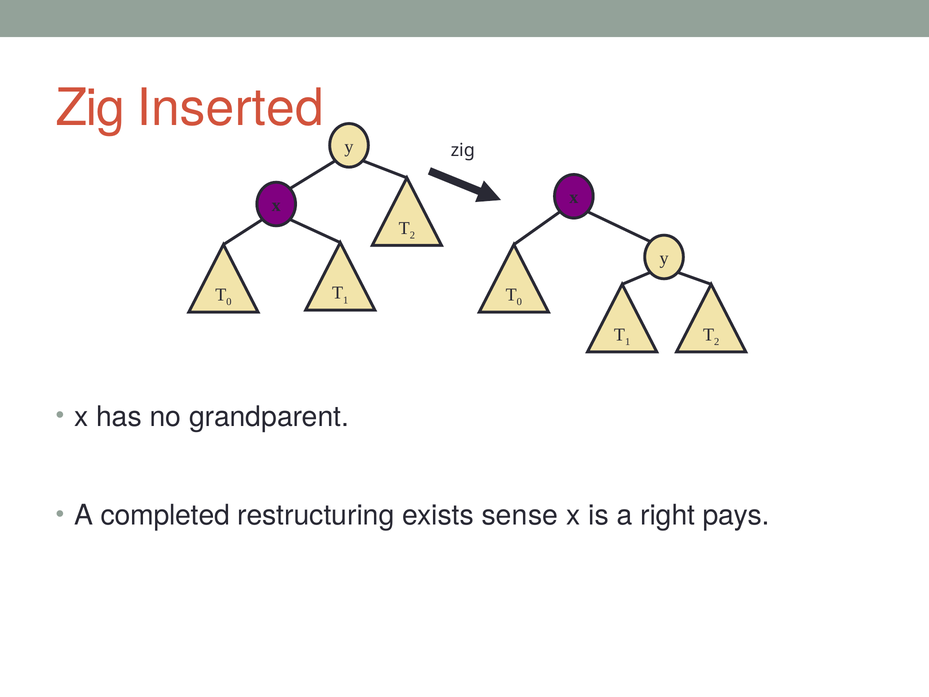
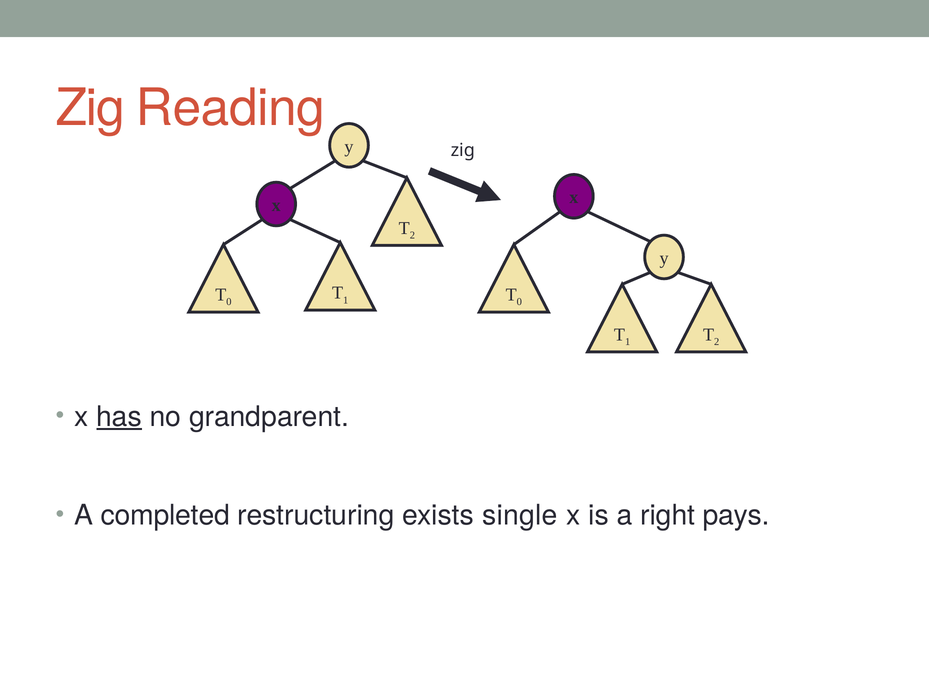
Inserted: Inserted -> Reading (231, 108)
has underline: none -> present (119, 417)
sense: sense -> single (520, 515)
